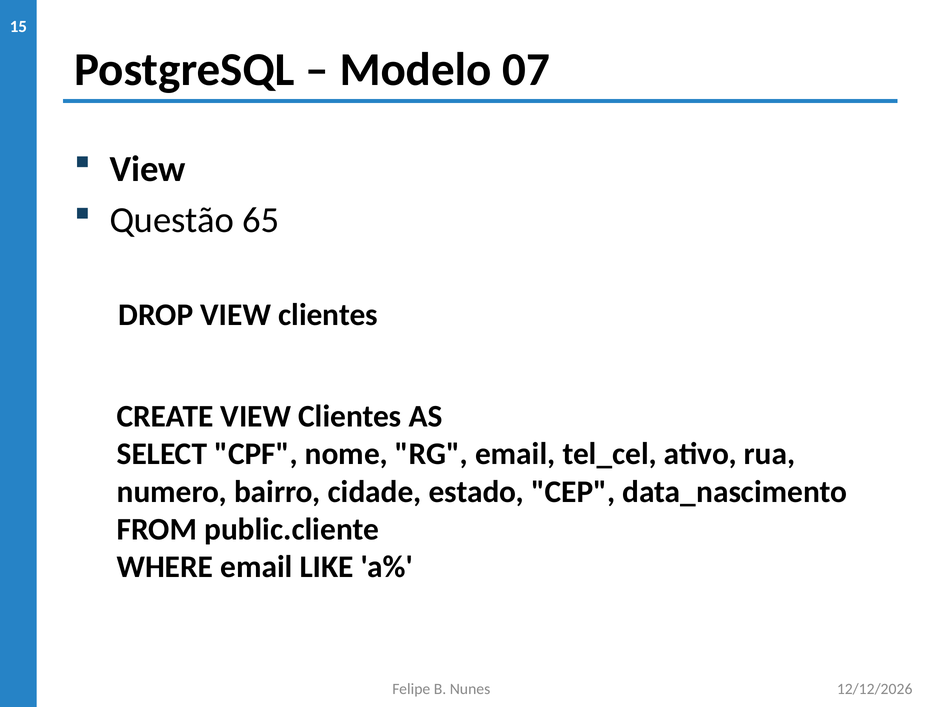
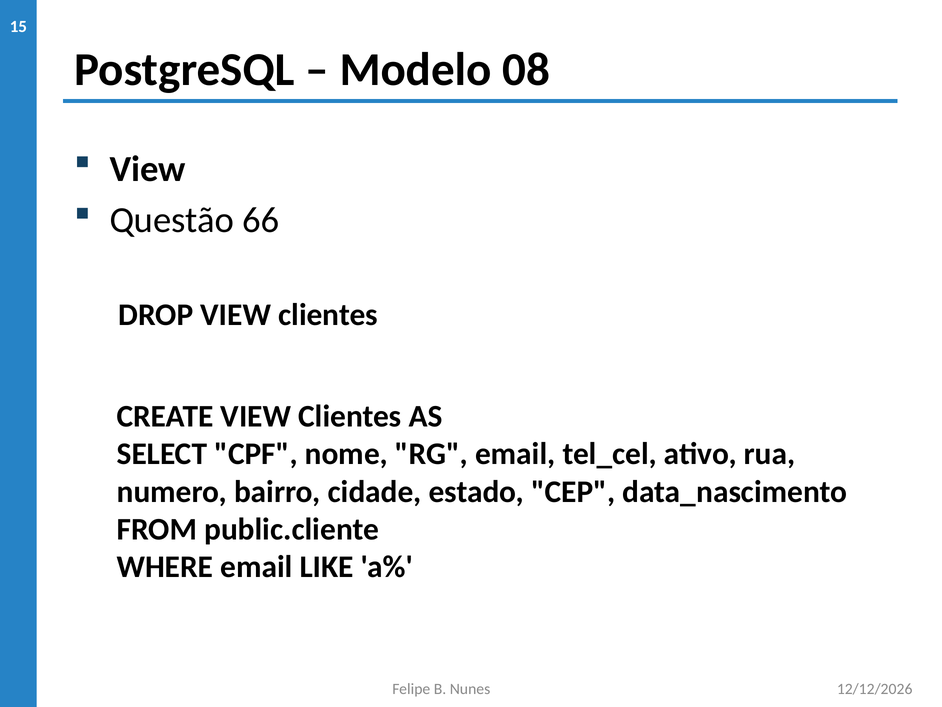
07: 07 -> 08 (526, 69)
65: 65 -> 66 (261, 220)
